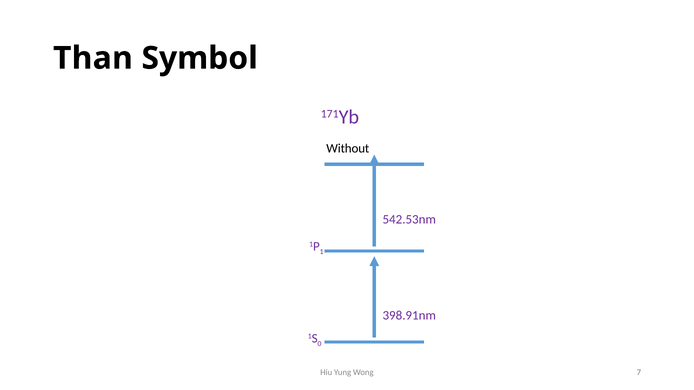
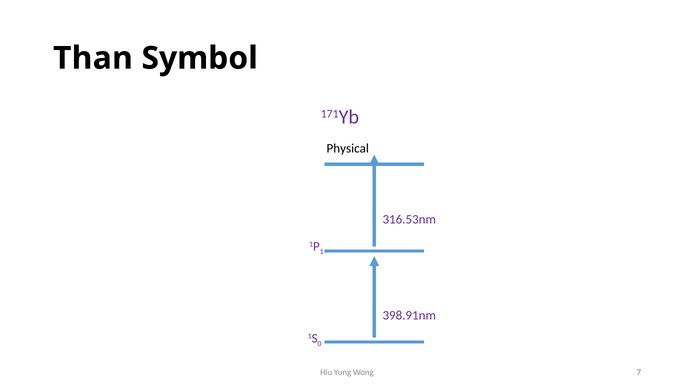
Without: Without -> Physical (348, 149)
542.53nm: 542.53nm -> 316.53nm (409, 219)
